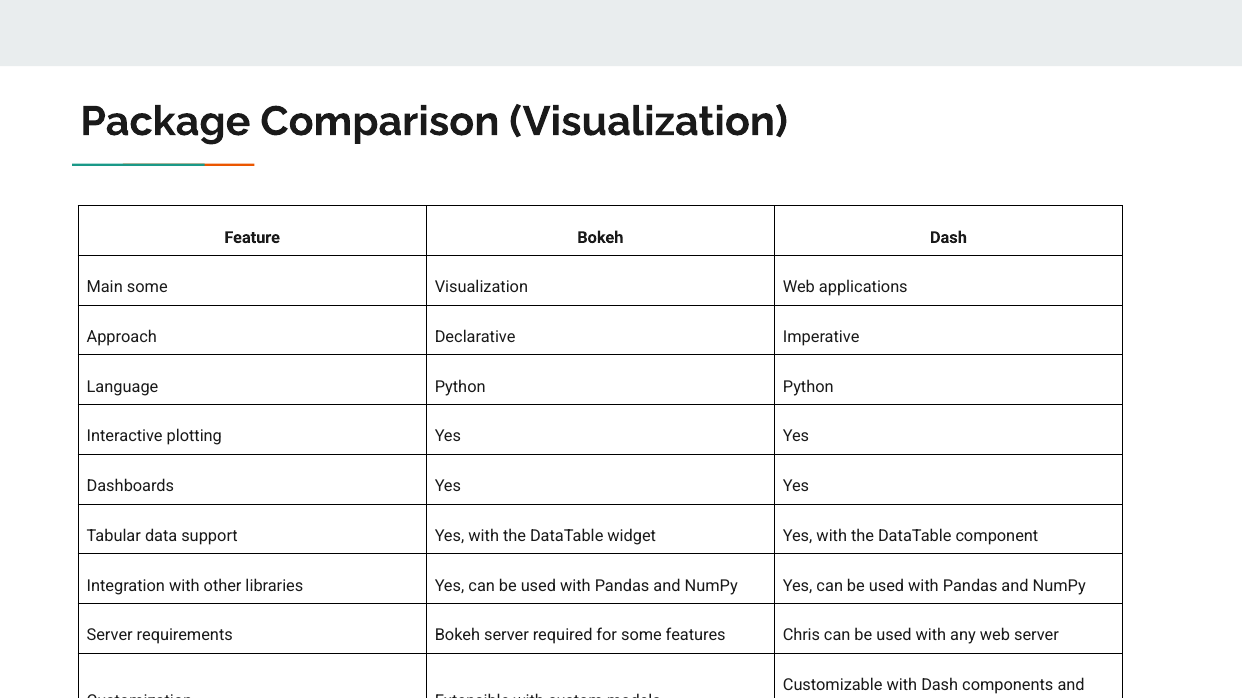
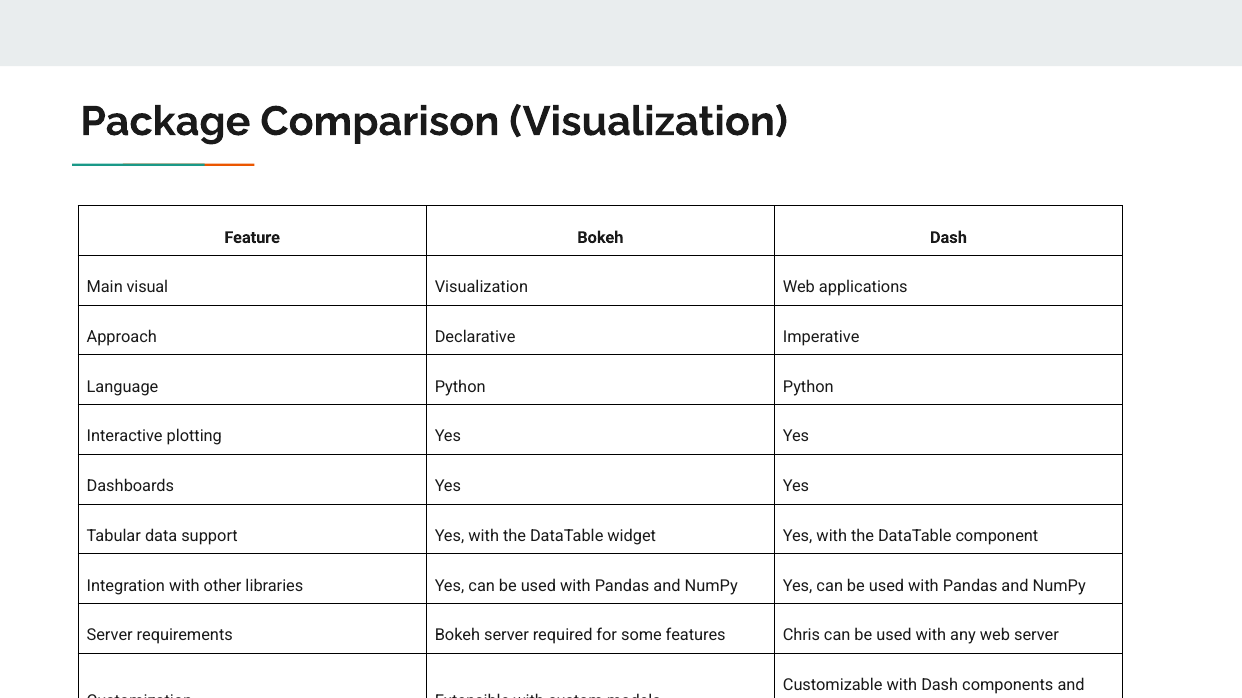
Main some: some -> visual (147, 287)
